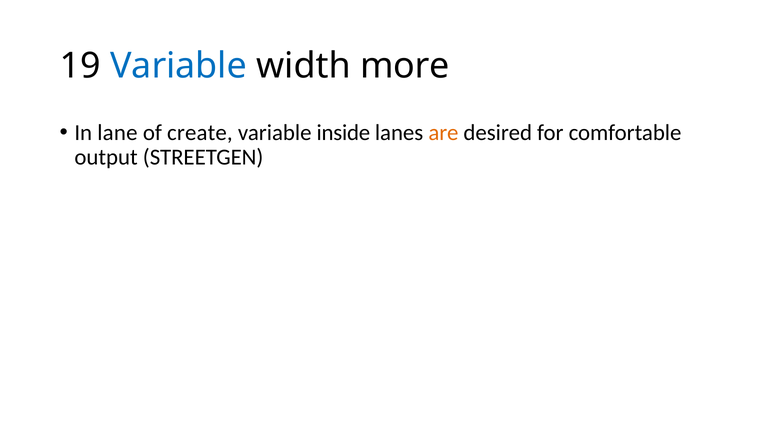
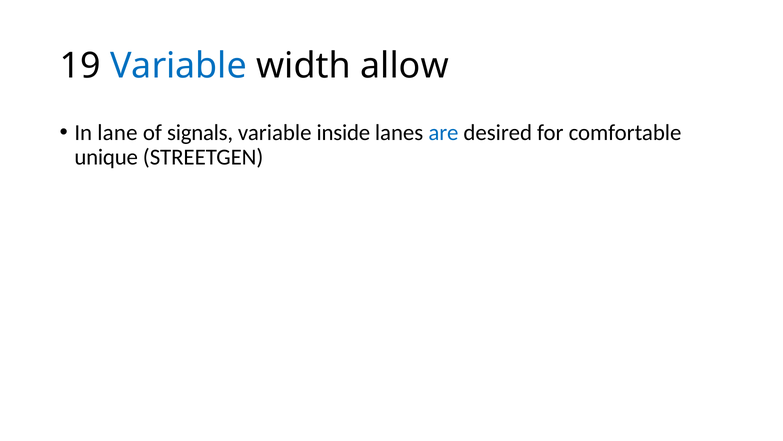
more: more -> allow (404, 66)
create: create -> signals (200, 132)
are colour: orange -> blue (443, 132)
output: output -> unique (106, 157)
